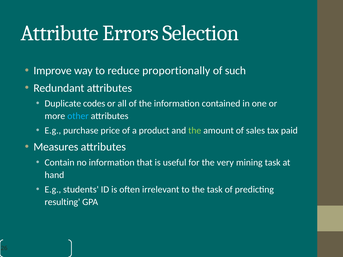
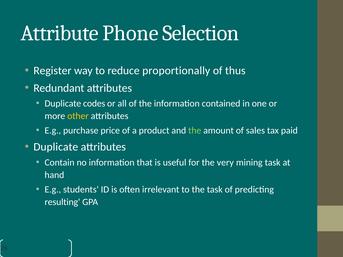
Errors: Errors -> Phone (130, 33)
Improve: Improve -> Register (52, 71)
such: such -> thus (235, 71)
other colour: light blue -> yellow (78, 116)
Measures: Measures -> Duplicate (56, 147)
